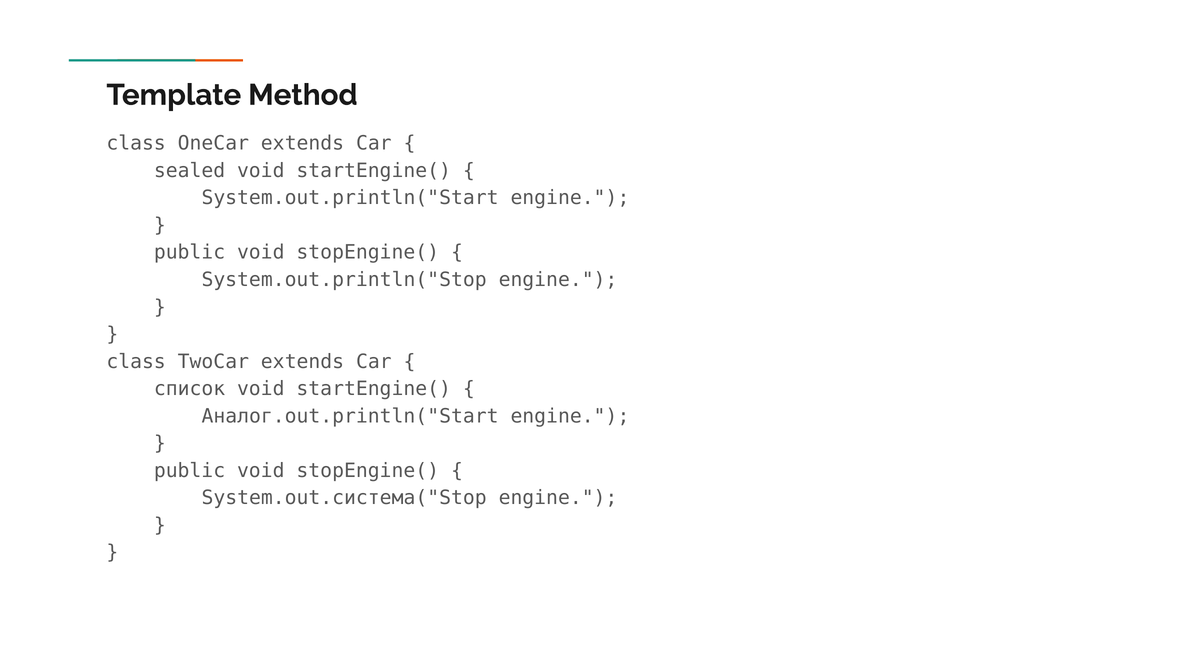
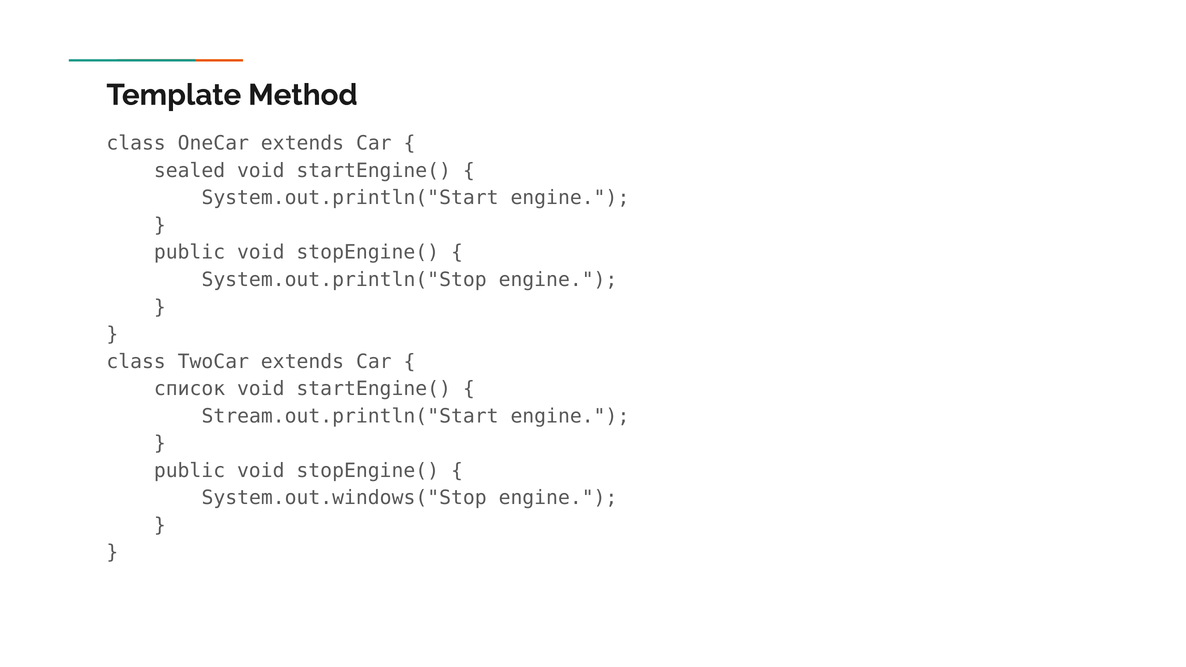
Аналог.out.println("Start: Аналог.out.println("Start -> Stream.out.println("Start (350, 416)
System.out.система("Stop: System.out.система("Stop -> System.out.windows("Stop (344, 498)
